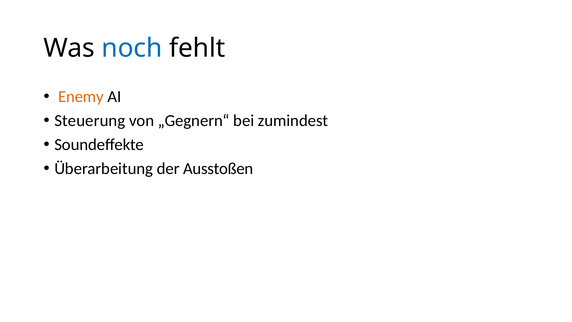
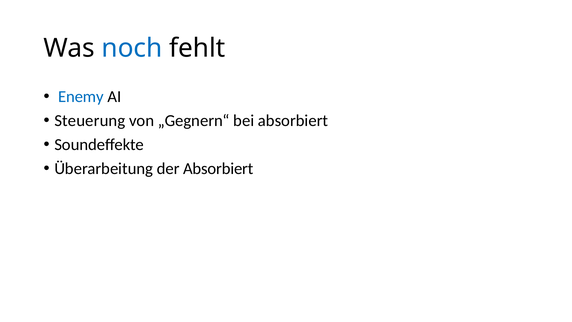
Enemy colour: orange -> blue (81, 97)
bei zumindest: zumindest -> absorbiert (293, 121)
der Ausstoßen: Ausstoßen -> Absorbiert (218, 169)
